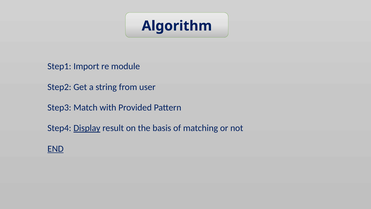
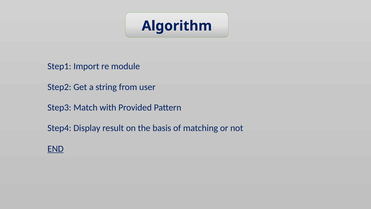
Display underline: present -> none (87, 128)
